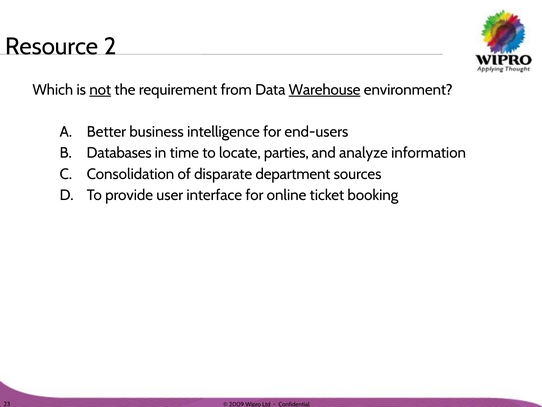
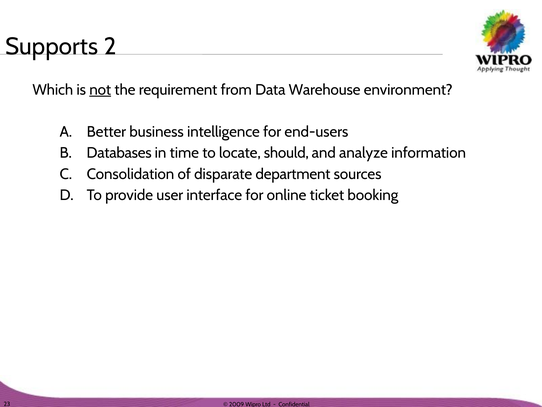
Resource: Resource -> Supports (52, 47)
Warehouse underline: present -> none (325, 90)
parties: parties -> should (286, 153)
